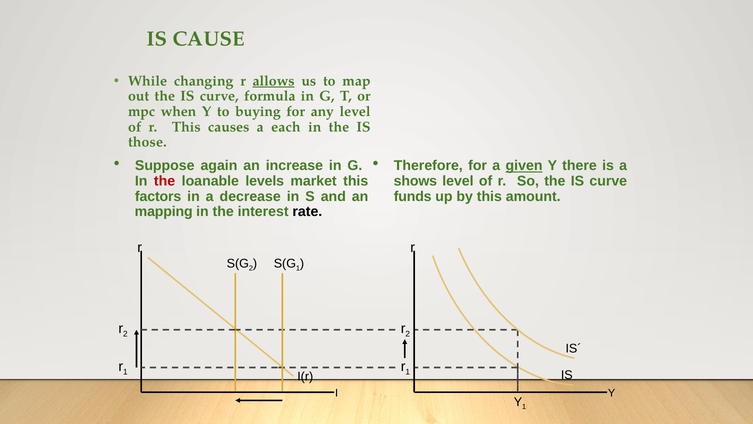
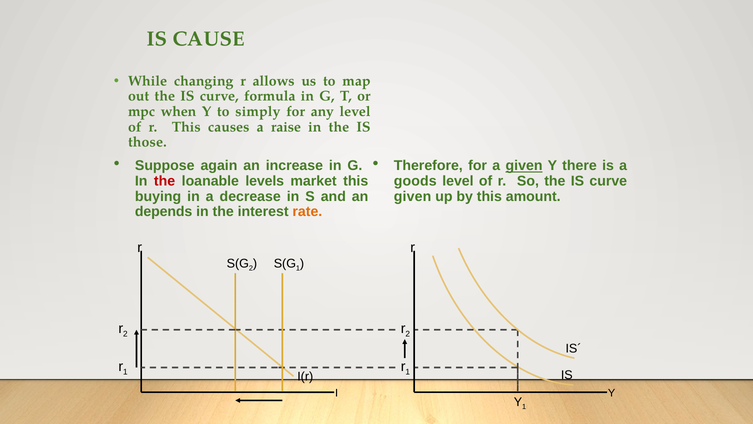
allows underline: present -> none (274, 81)
buying: buying -> simply (258, 111)
each: each -> raise (286, 127)
shows: shows -> goods (415, 181)
factors: factors -> buying (158, 196)
funds: funds -> given (413, 196)
mapping: mapping -> depends (164, 211)
rate colour: black -> orange (307, 211)
